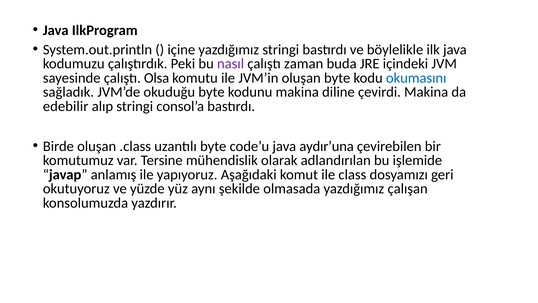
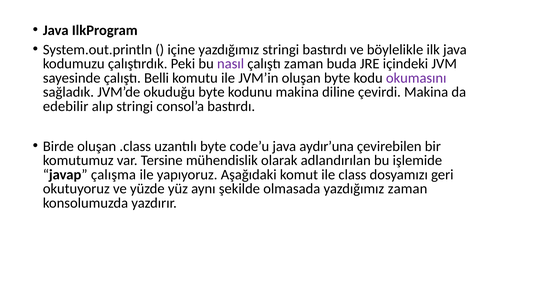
Olsa: Olsa -> Belli (157, 78)
okumasını colour: blue -> purple (416, 78)
anlamış: anlamış -> çalışma (113, 174)
yazdığımız çalışan: çalışan -> zaman (408, 189)
